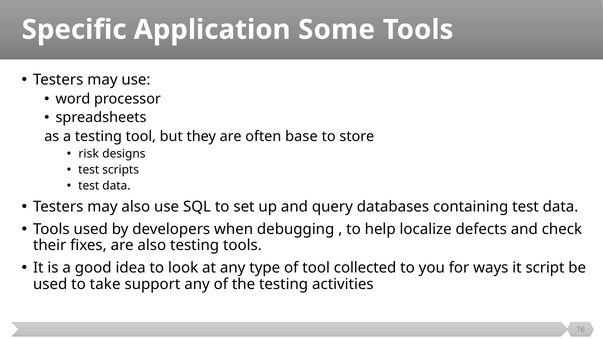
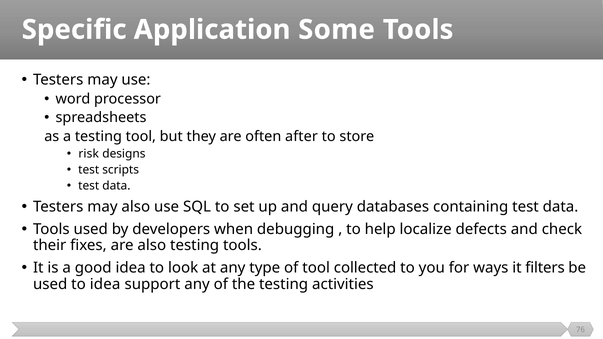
base: base -> after (301, 136)
script: script -> filters (545, 268)
to take: take -> idea (105, 284)
